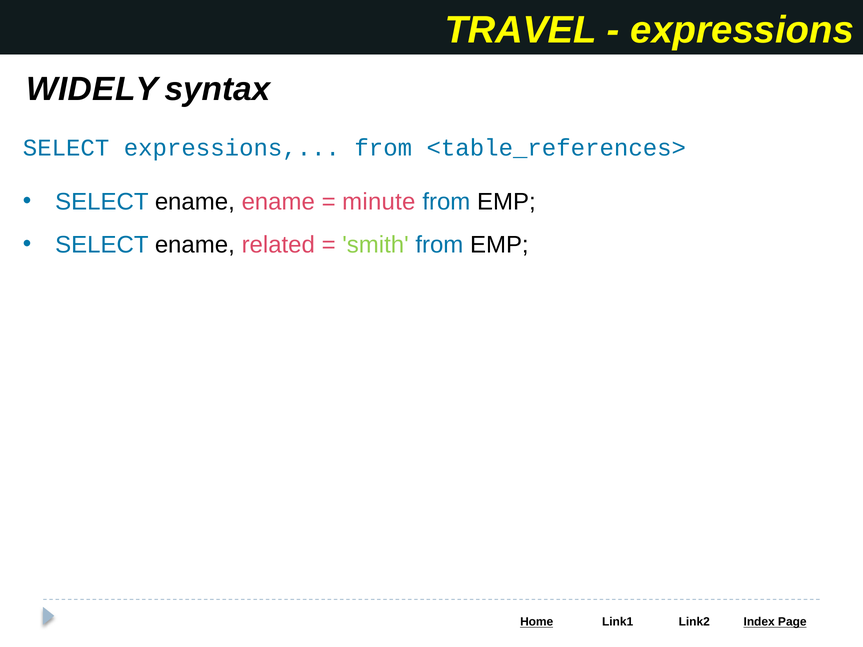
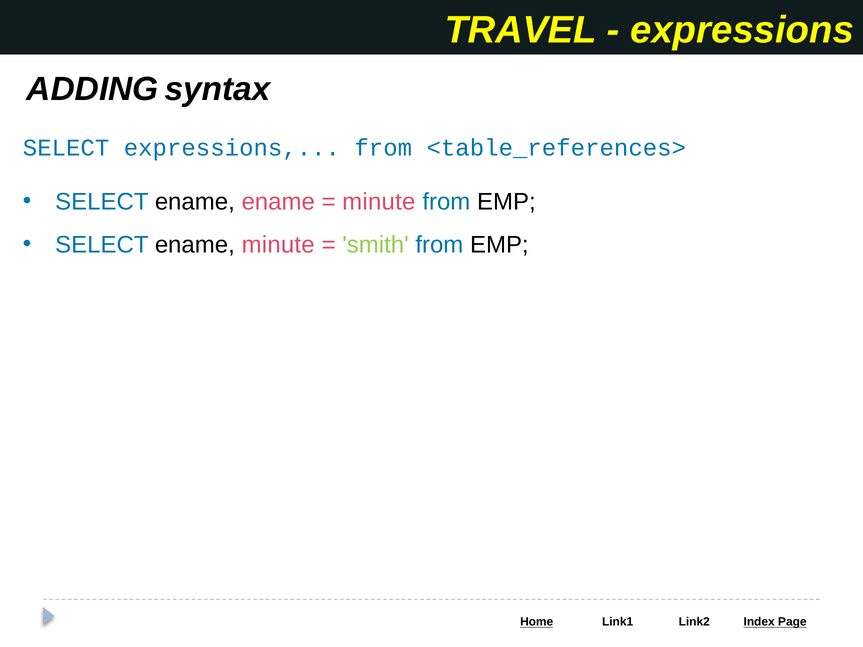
WIDELY: WIDELY -> ADDING (92, 89)
ename related: related -> minute (278, 245)
